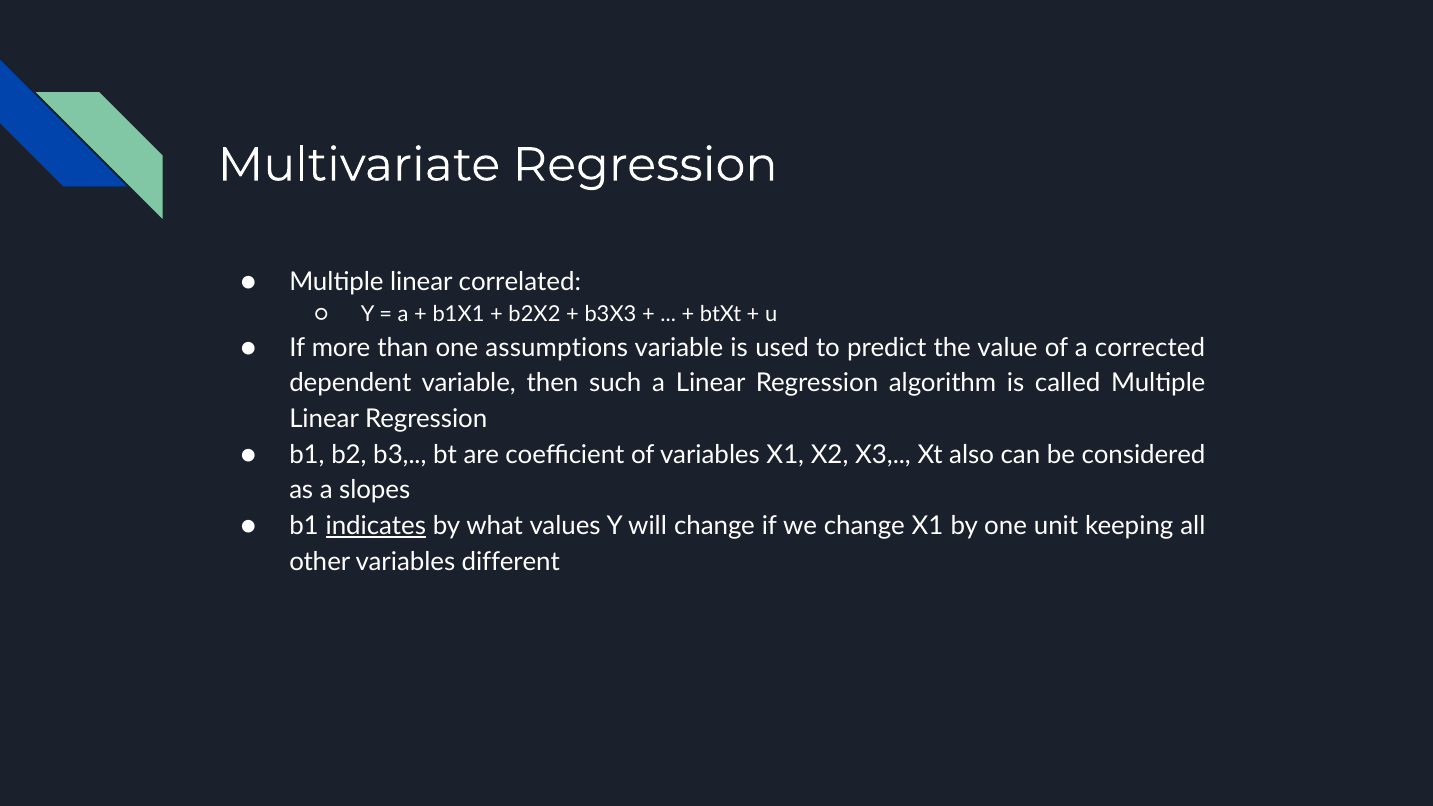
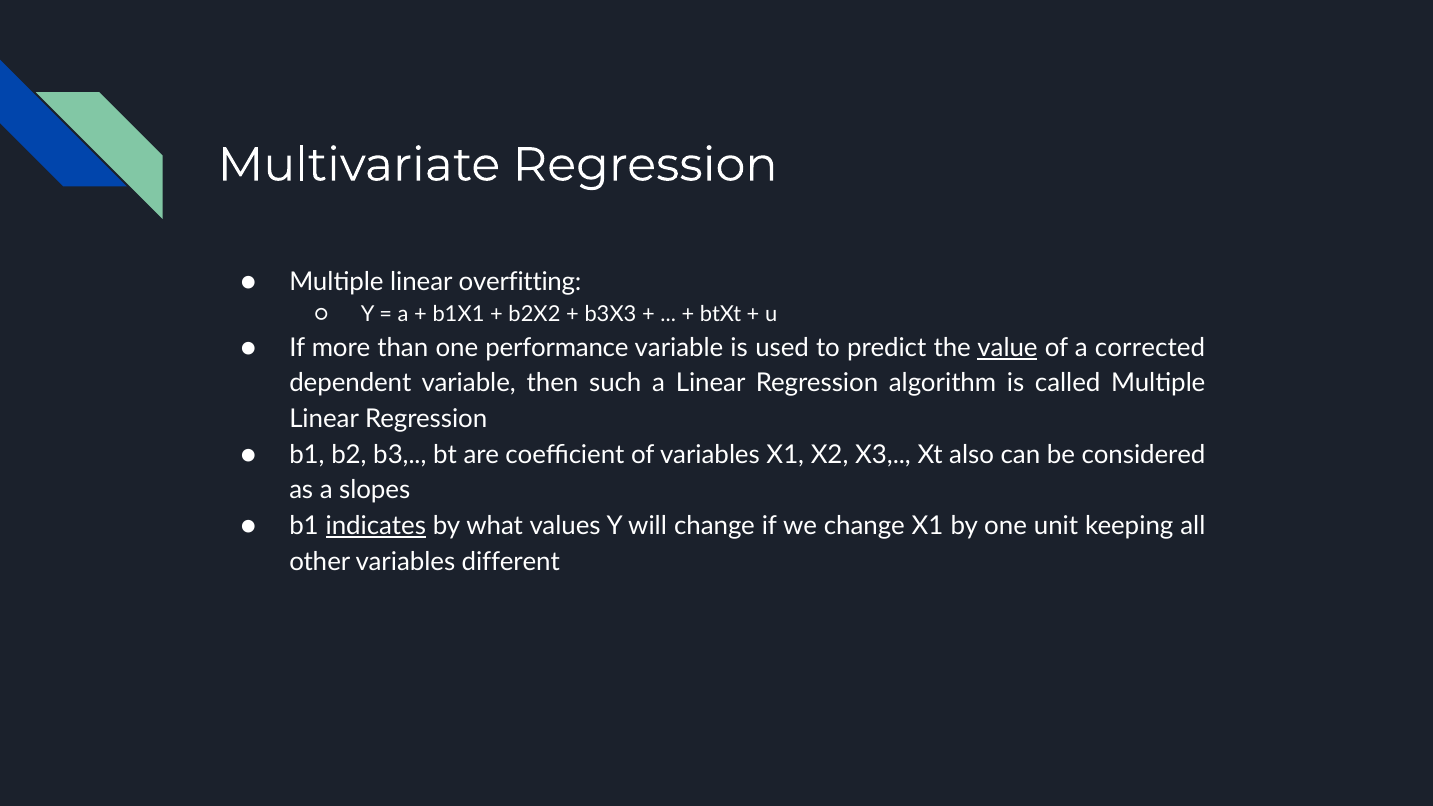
correlated: correlated -> overfitting (520, 282)
assumptions: assumptions -> performance (557, 348)
value underline: none -> present (1007, 348)
